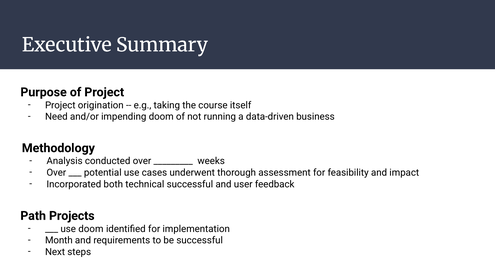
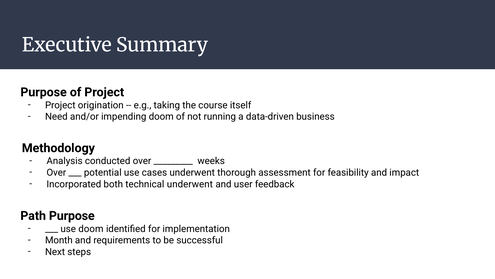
technical successful: successful -> underwent (190, 184)
Path Projects: Projects -> Purpose (72, 215)
